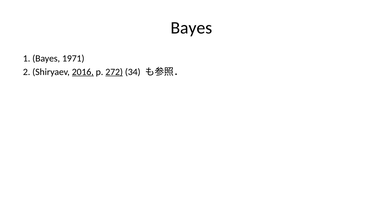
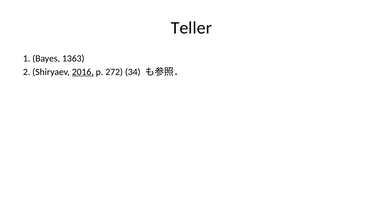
Bayes: Bayes -> Teller (191, 28)
1971: 1971 -> 1363 (73, 59)
272 underline: present -> none (114, 72)
